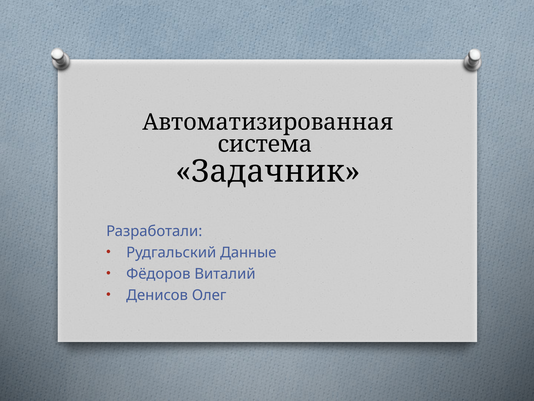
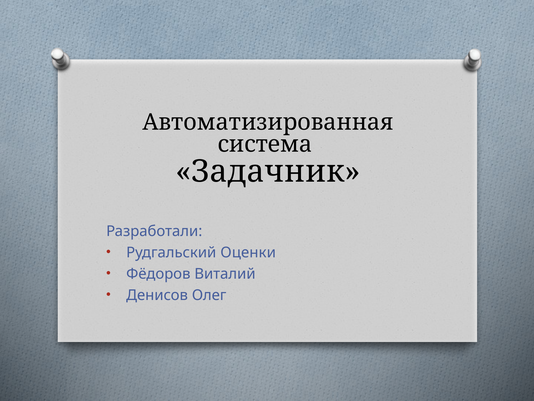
Данные: Данные -> Оценки (248, 252)
